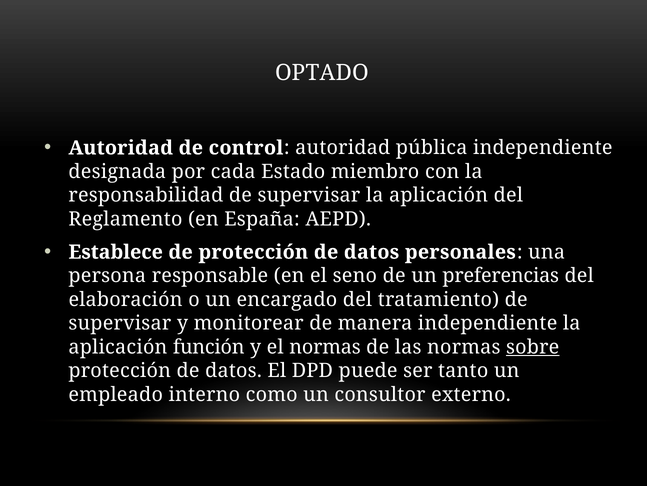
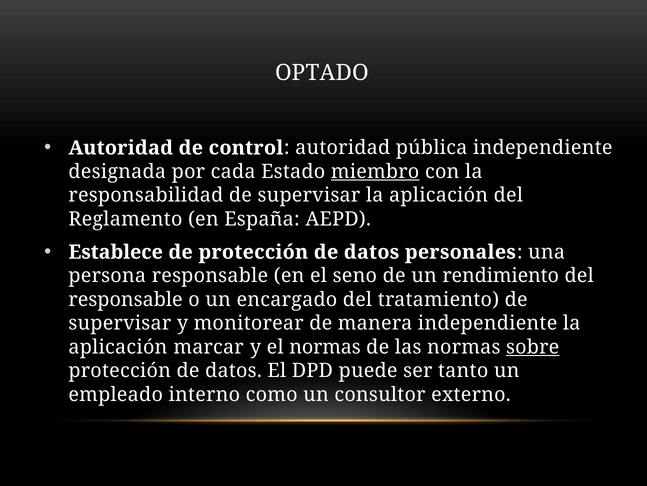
miembro underline: none -> present (375, 171)
preferencias: preferencias -> rendimiento (501, 275)
elaboración: elaboración -> responsable (126, 299)
función: función -> marcar (209, 347)
